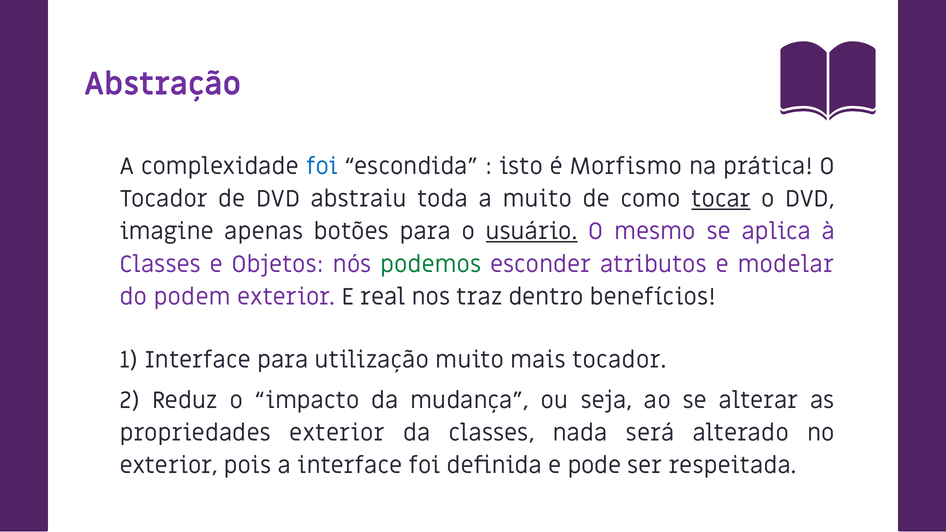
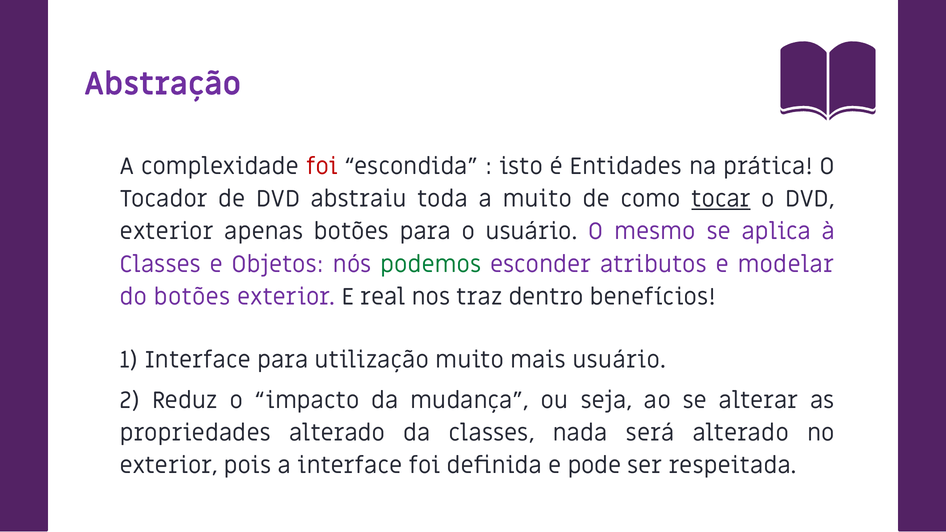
foi colour: blue -> red (322, 166)
Morfismo: Morfismo -> Entidades (626, 166)
imagine: imagine -> exterior (167, 232)
usuário underline: present -> none (532, 232)
do podem: podem -> botões (192, 297)
mais tocador: tocador -> usuário (619, 360)
propriedades exterior: exterior -> alterado (337, 433)
